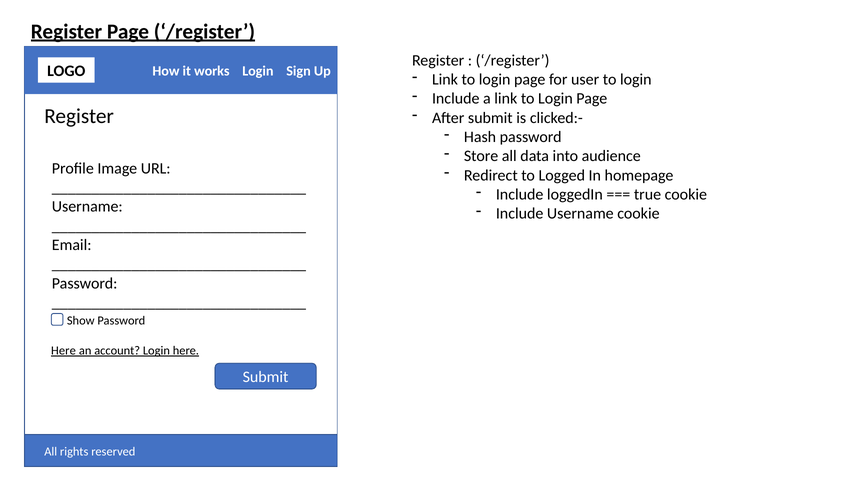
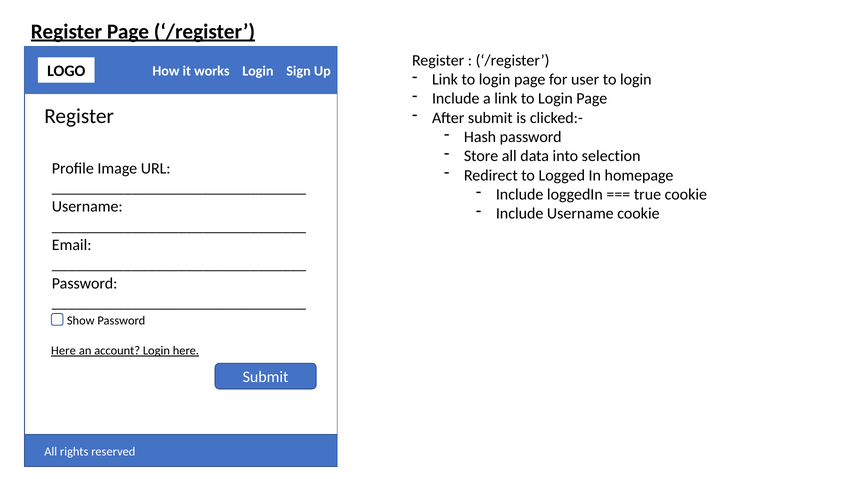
audience: audience -> selection (611, 156)
